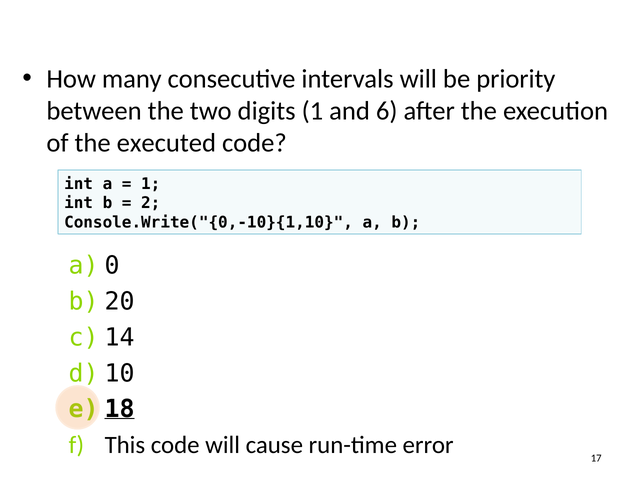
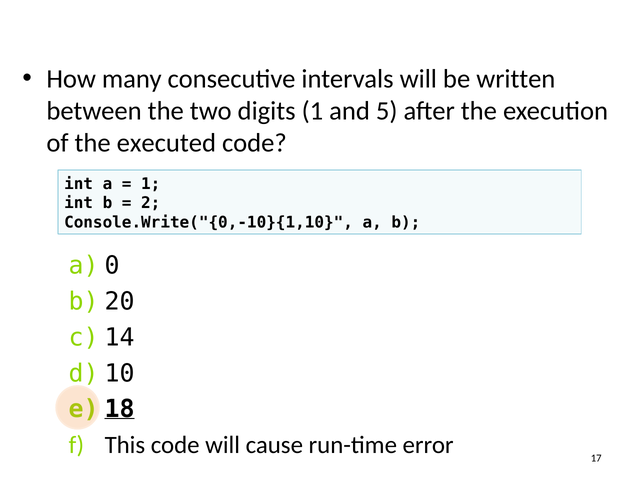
priority: priority -> written (516, 79)
6: 6 -> 5 (387, 111)
